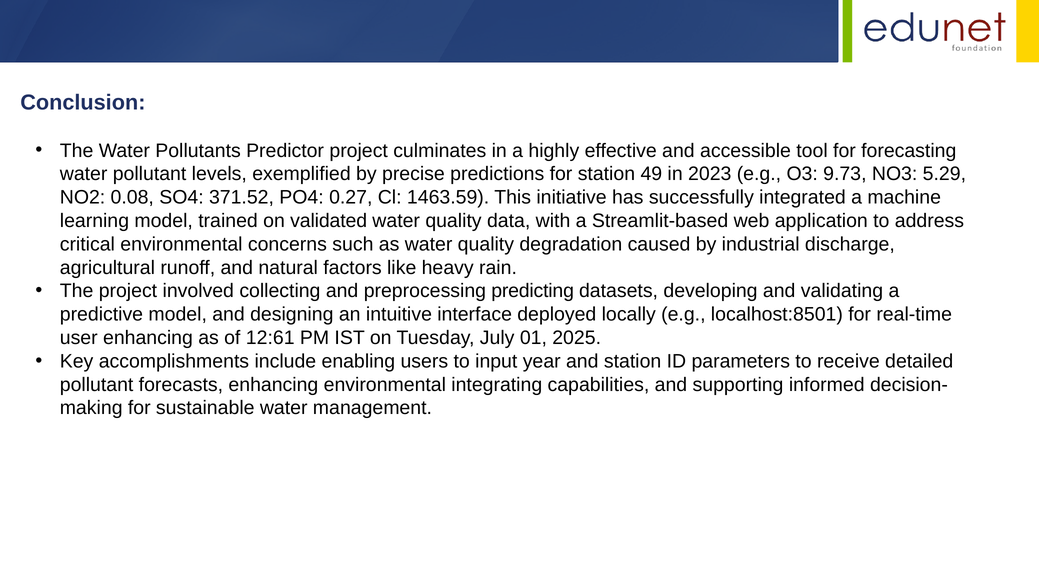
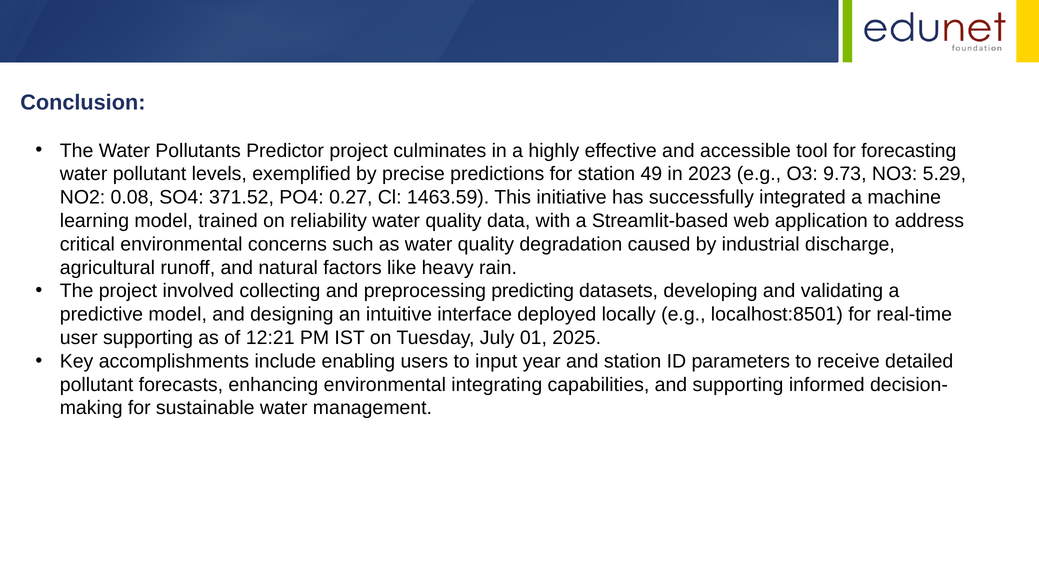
validated: validated -> reliability (329, 221)
user enhancing: enhancing -> supporting (148, 337)
12:61: 12:61 -> 12:21 (270, 337)
